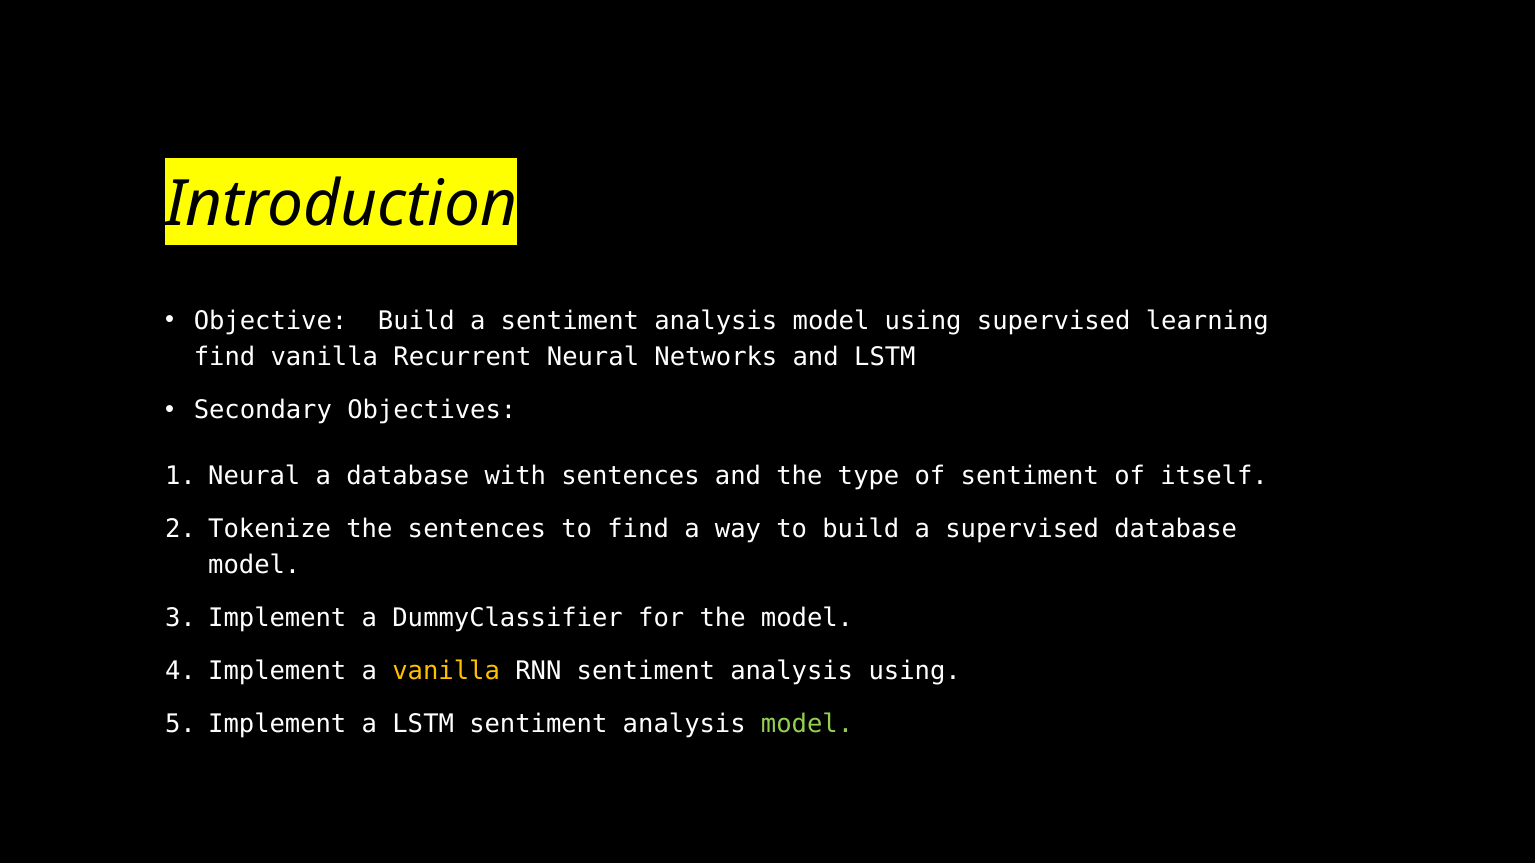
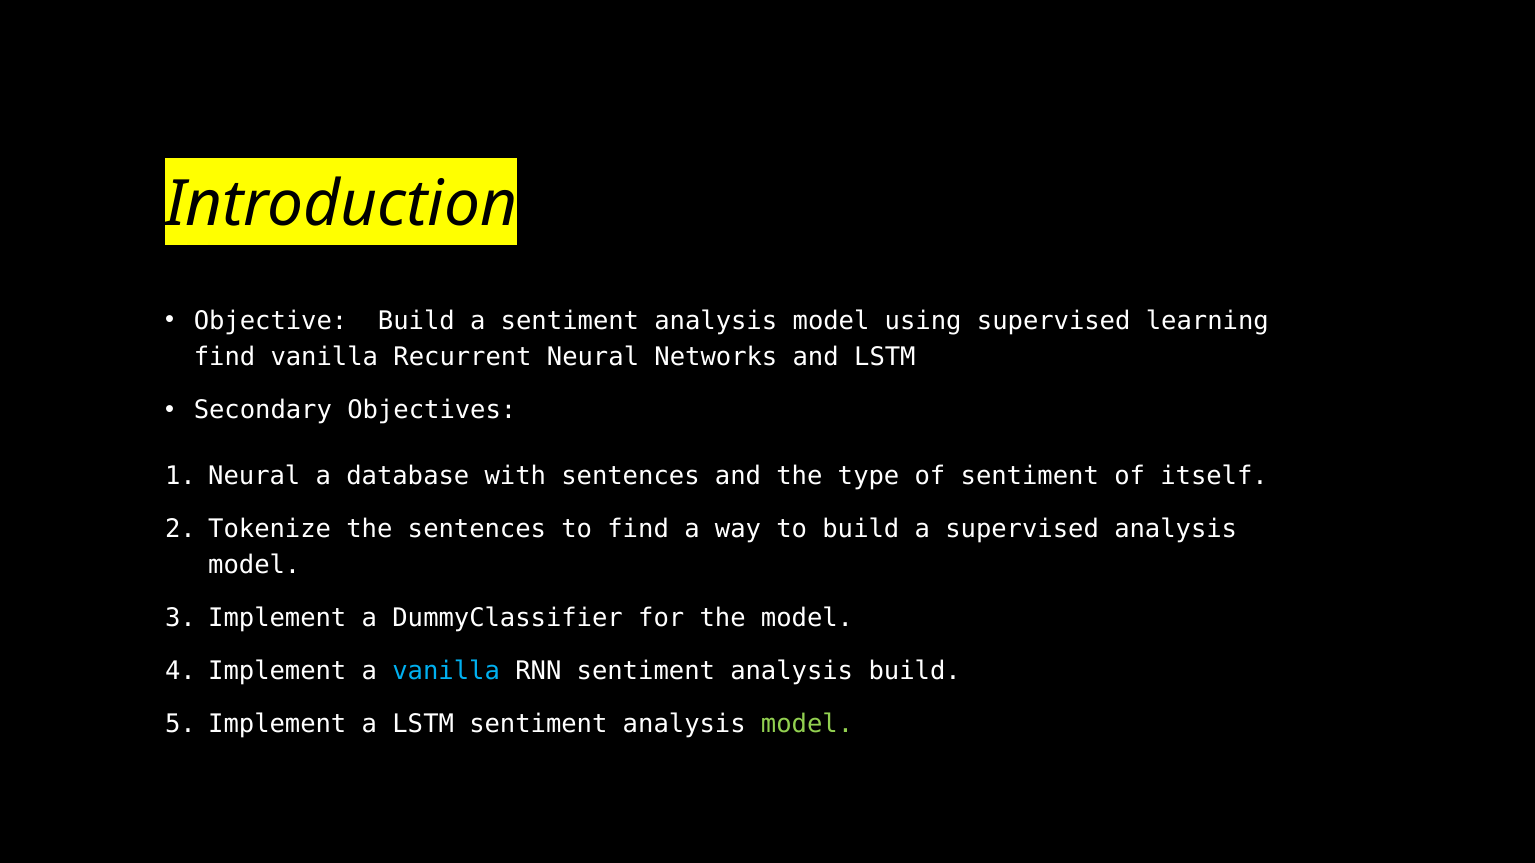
supervised database: database -> analysis (1176, 529)
vanilla colour: yellow -> light blue (446, 671)
analysis using: using -> build (915, 671)
